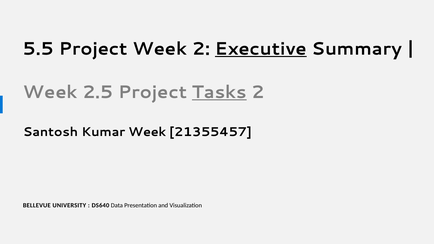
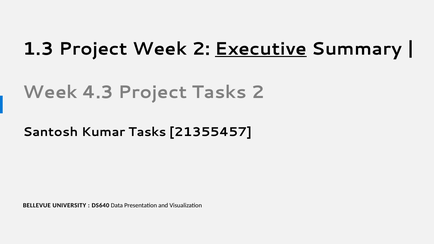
5.5: 5.5 -> 1.3 (38, 49)
2.5: 2.5 -> 4.3 (98, 92)
Tasks underline: present -> none (219, 92)
Kumar Week: Week -> Tasks (147, 132)
